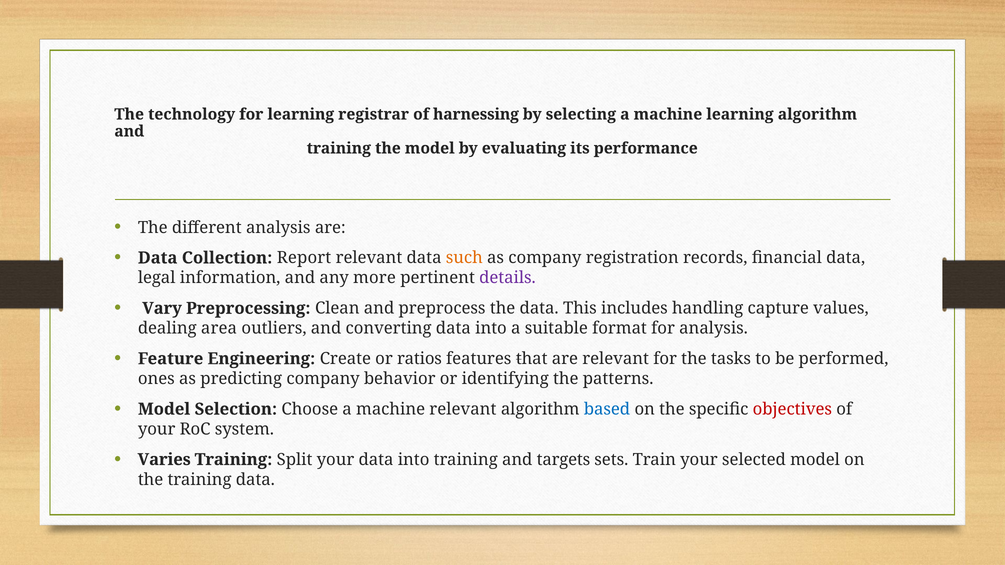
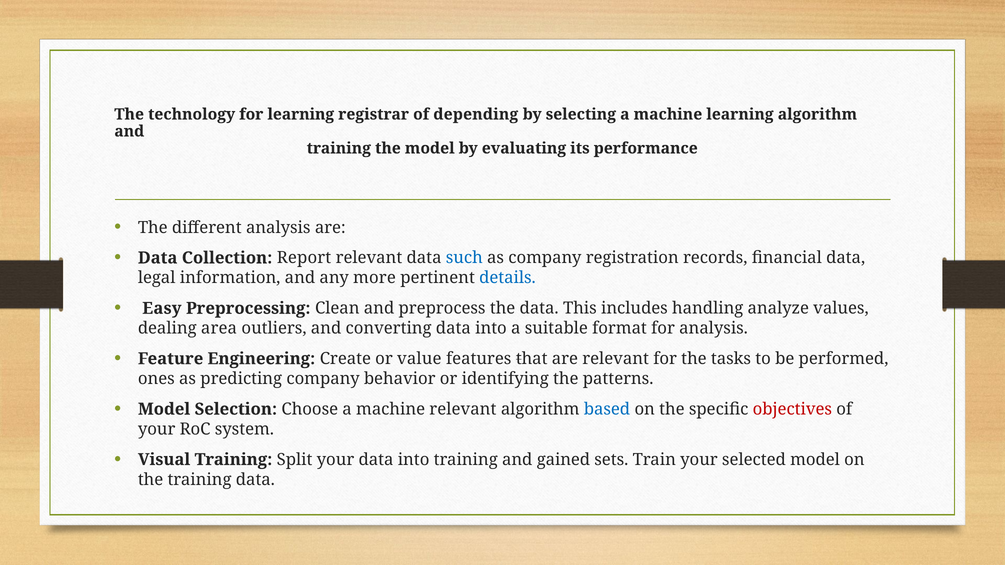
harnessing: harnessing -> depending (476, 114)
such colour: orange -> blue (464, 258)
details colour: purple -> blue (507, 278)
Vary: Vary -> Easy (162, 308)
capture: capture -> analyze (778, 308)
ratios: ratios -> value (419, 359)
Varies: Varies -> Visual (164, 460)
targets: targets -> gained (563, 460)
